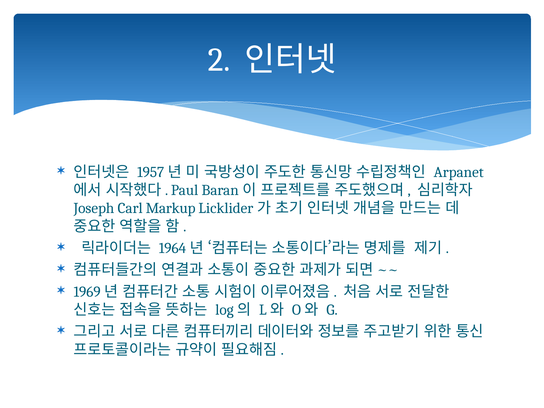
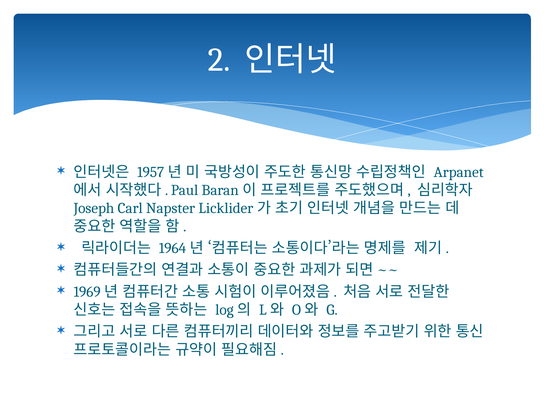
Markup: Markup -> Napster (170, 208)
